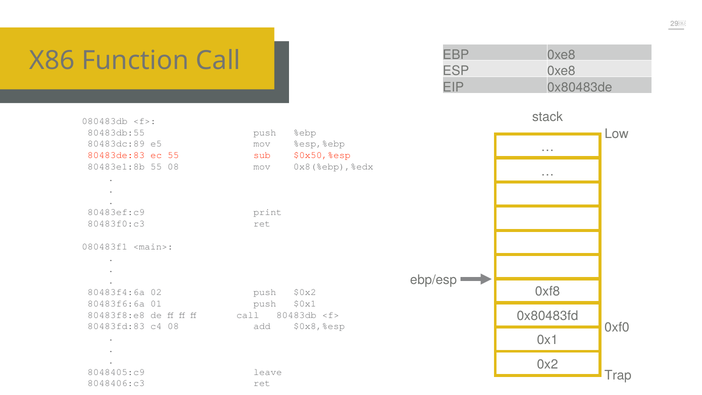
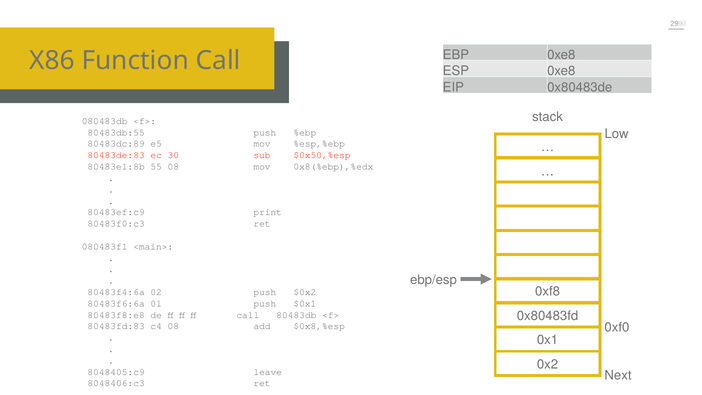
ec 55: 55 -> 30 (173, 155)
Trap: Trap -> Next (618, 376)
